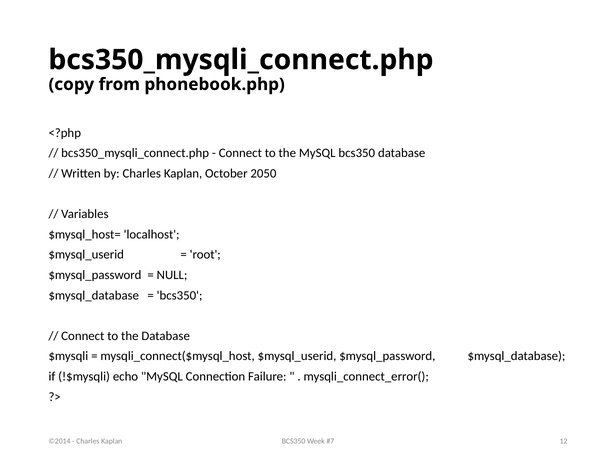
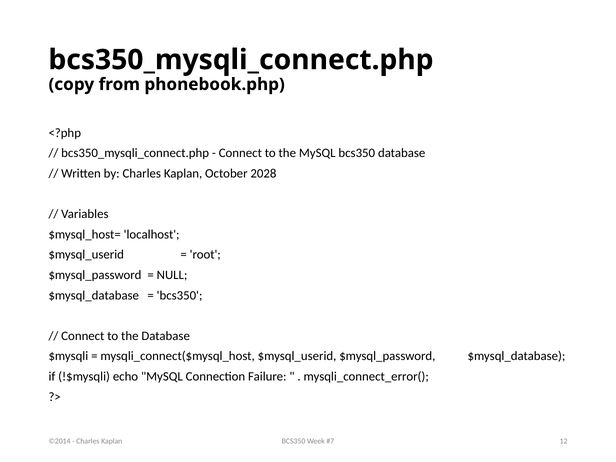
2050: 2050 -> 2028 (263, 174)
